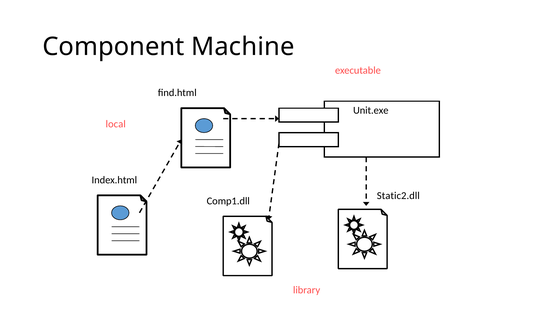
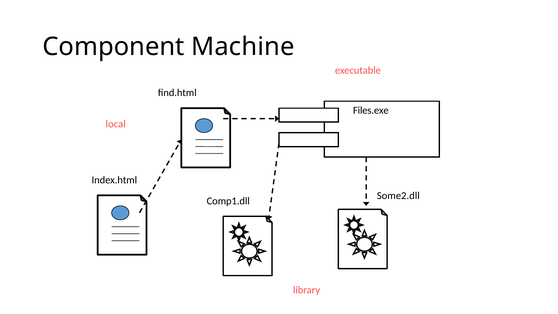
Unit.exe: Unit.exe -> Files.exe (371, 110)
Static2.dll: Static2.dll -> Some2.dll (398, 196)
